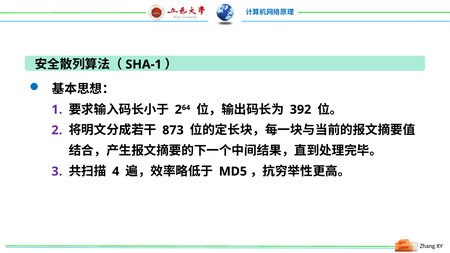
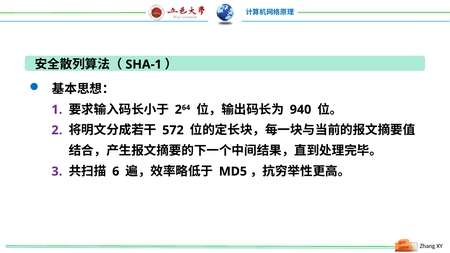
392: 392 -> 940 (301, 110)
873: 873 -> 572 (173, 130)
4: 4 -> 6 (116, 172)
